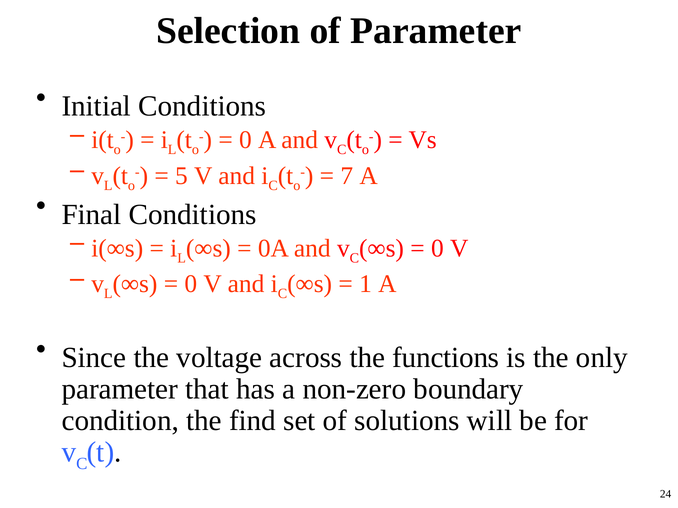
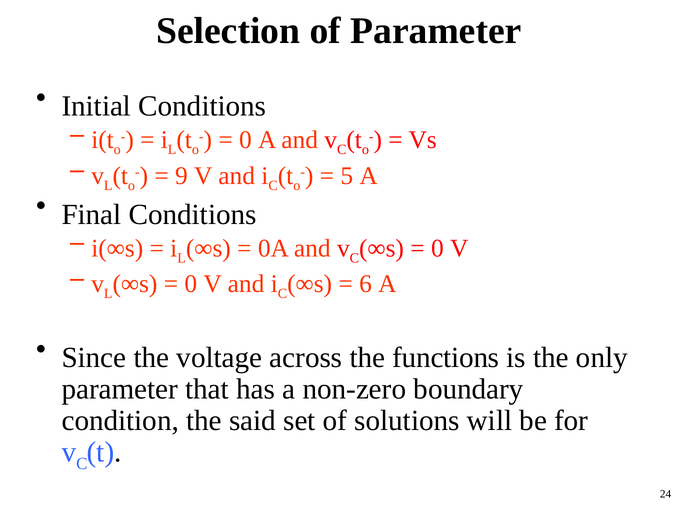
5: 5 -> 9 (181, 176)
7: 7 -> 5 (347, 176)
1: 1 -> 6 (366, 284)
find: find -> said (253, 421)
